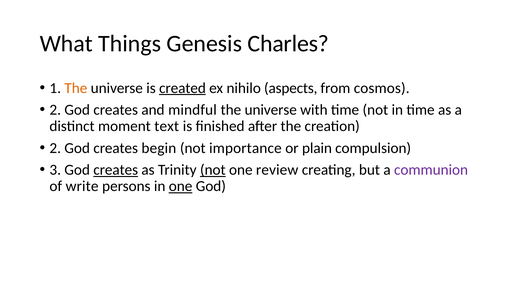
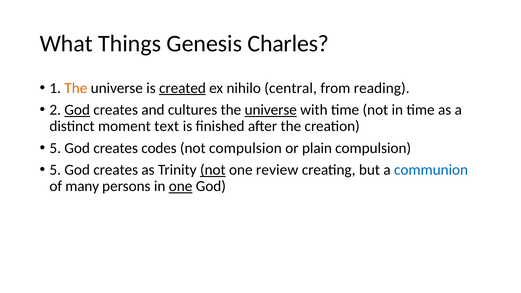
aspects: aspects -> central (291, 88)
cosmos: cosmos -> reading (382, 88)
God underline: none -> present (77, 110)
mindful: mindful -> cultures (193, 110)
universe underline: none -> present (271, 110)
2: 2 -> 5 (55, 148)
begin: begin -> codes (159, 148)
not importance: importance -> compulsion (245, 148)
3: 3 -> 5 (55, 170)
creates underline: present -> none (116, 170)
communion colour: purple -> blue (431, 170)
write: write -> many (82, 186)
